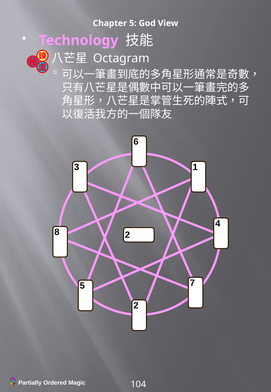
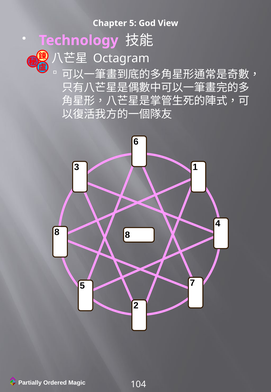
8 2: 2 -> 8 (127, 235)
